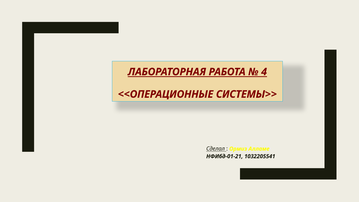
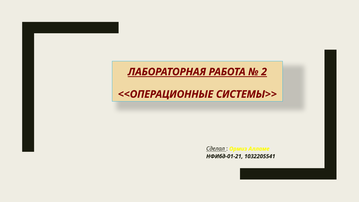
4: 4 -> 2 (264, 72)
